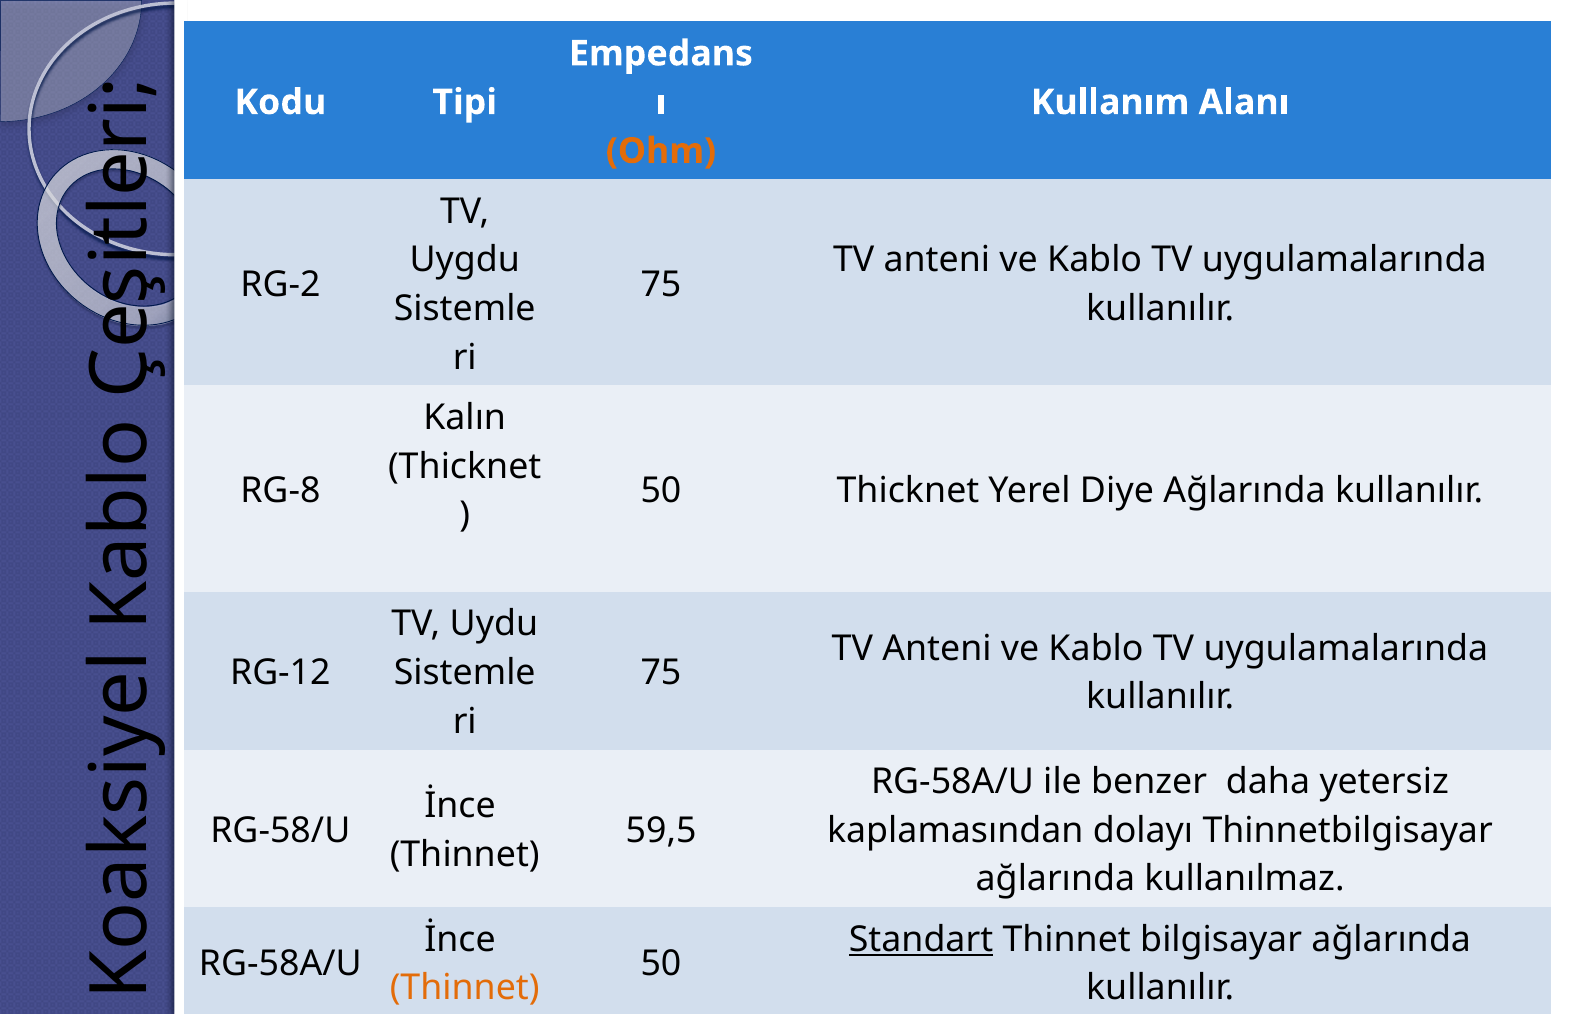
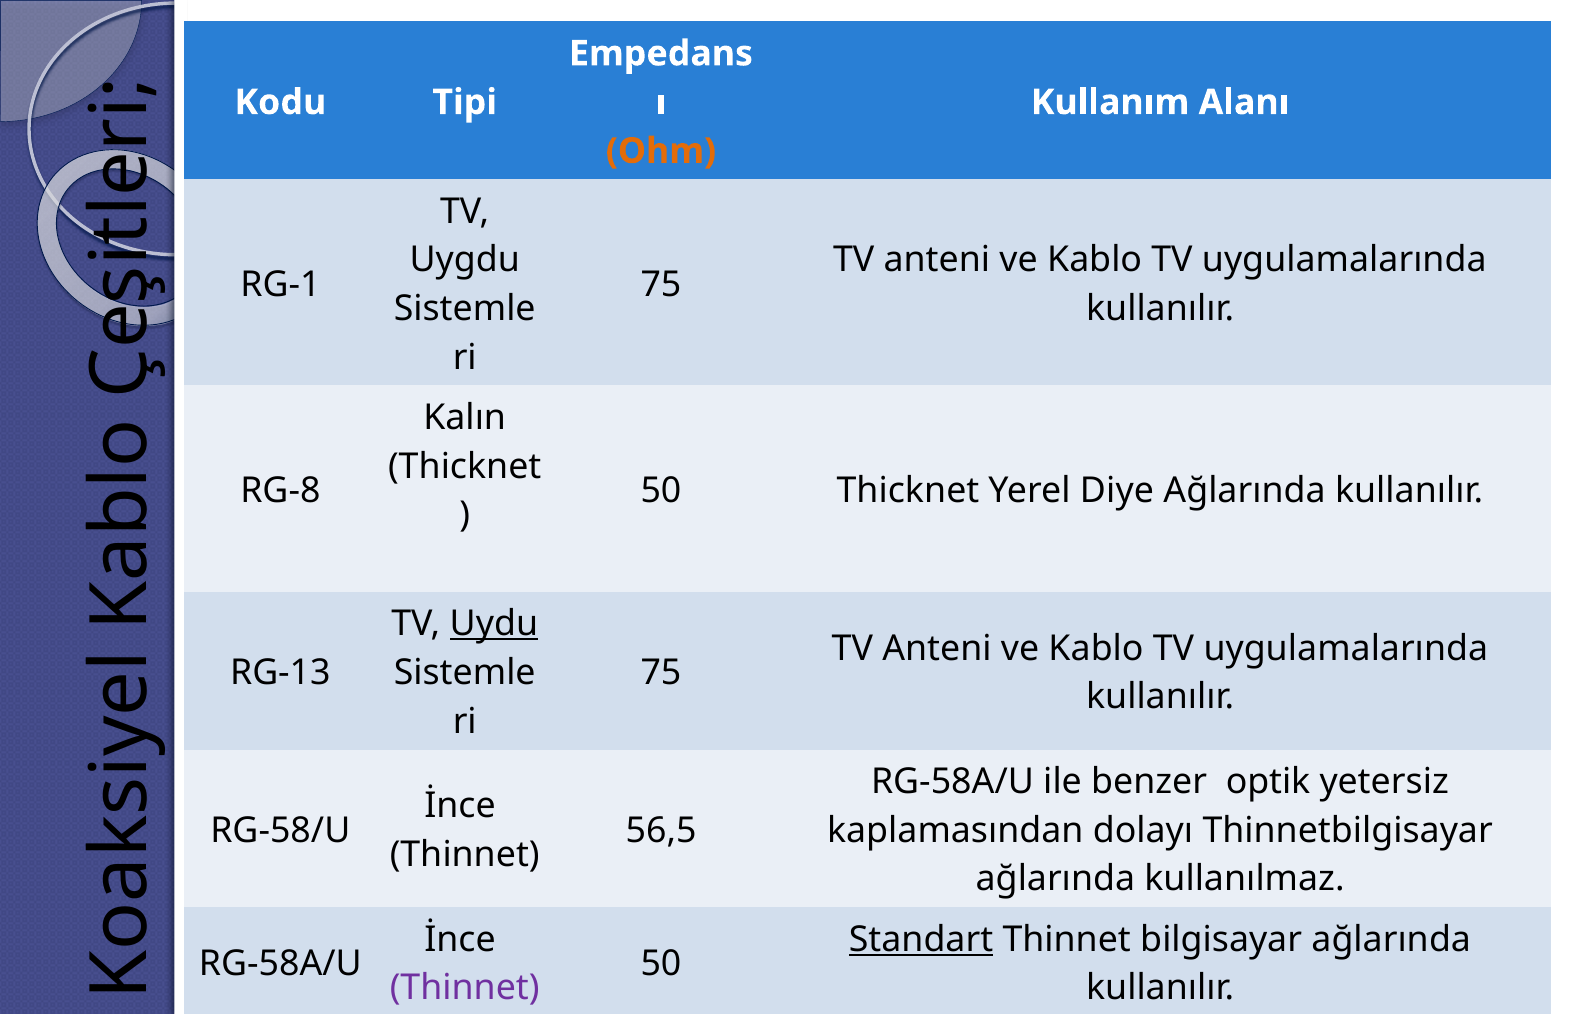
RG-2: RG-2 -> RG-1 (280, 284)
Uydu underline: none -> present (494, 624)
RG-12: RG-12 -> RG-13 (280, 673)
daha: daha -> optik (1268, 782)
59,5: 59,5 -> 56,5 (661, 831)
Thinnet colour: orange -> purple (465, 988)
